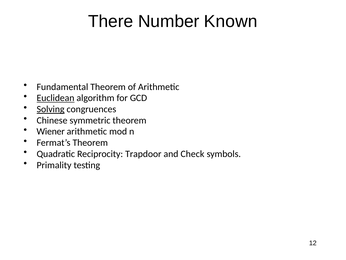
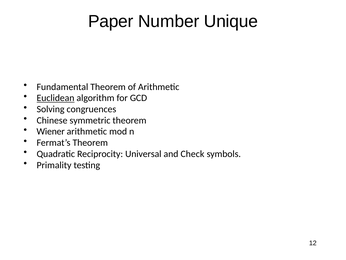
There: There -> Paper (111, 21)
Known: Known -> Unique (231, 21)
Solving underline: present -> none (51, 109)
Trapdoor: Trapdoor -> Universal (143, 154)
